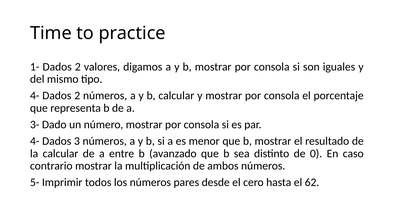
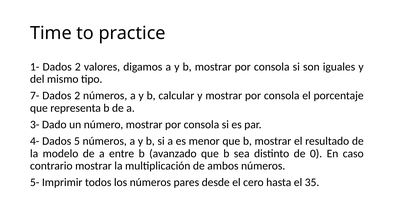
4-: 4- -> 7- (35, 95)
3: 3 -> 5 (77, 141)
la calcular: calcular -> modelo (60, 153)
62: 62 -> 35 (312, 182)
